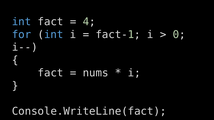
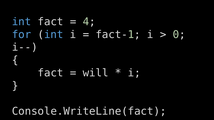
nums: nums -> will (96, 73)
